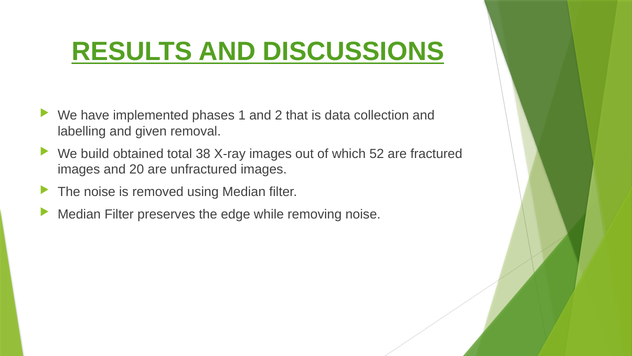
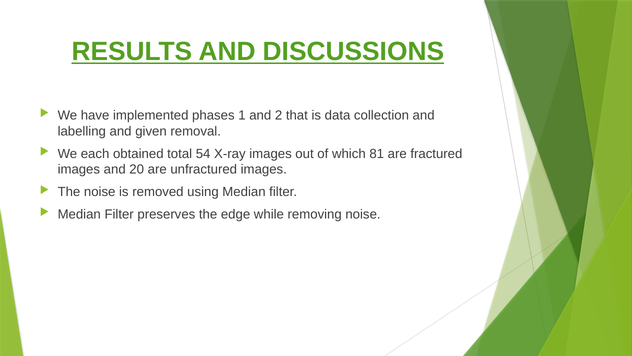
build: build -> each (95, 153)
38: 38 -> 54 (203, 153)
52: 52 -> 81 (377, 153)
